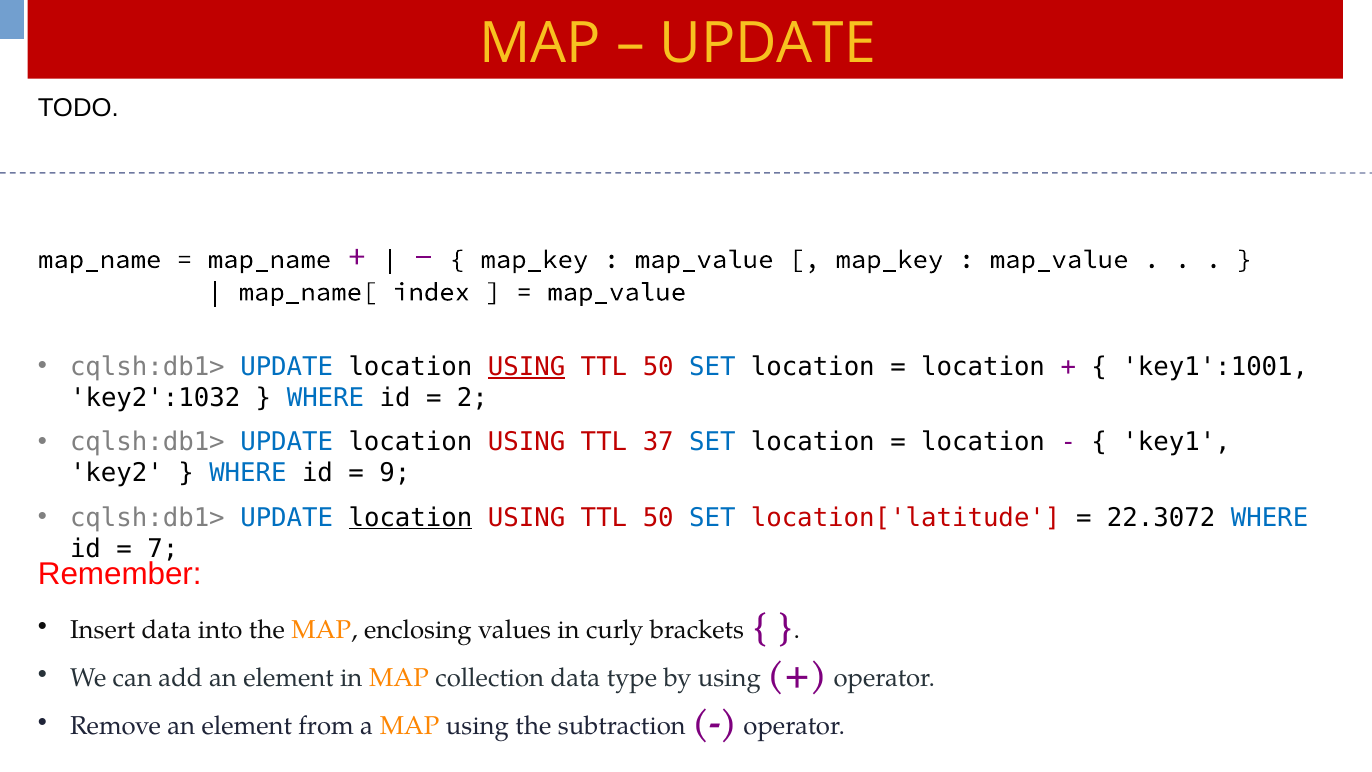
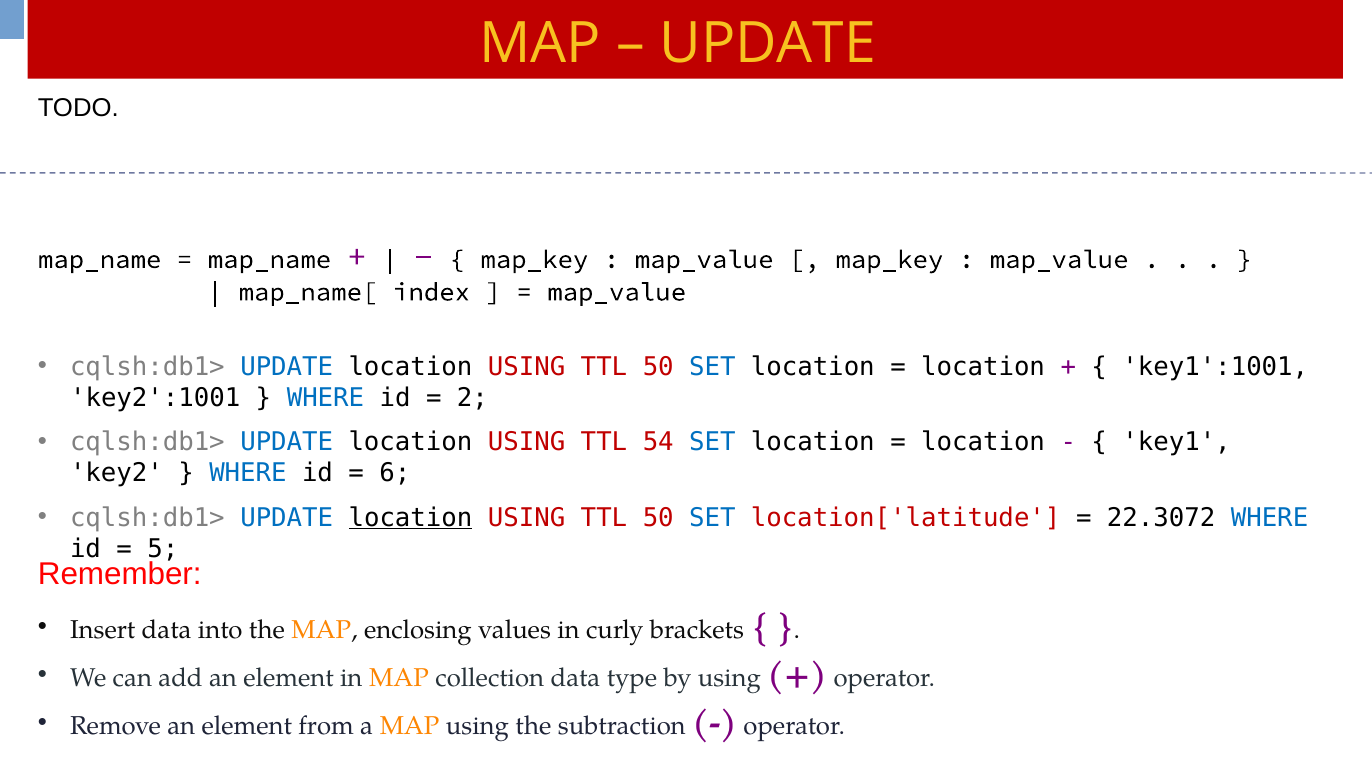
USING underline: present -> none (527, 367)
key2':1032: key2':1032 -> key2':1001 (155, 397)
37: 37 -> 54 (658, 442)
9: 9 -> 6 (395, 473)
7: 7 -> 5 (163, 548)
